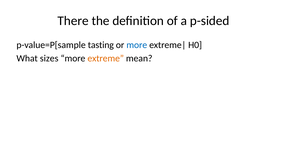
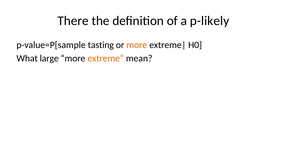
p-sided: p-sided -> p-likely (210, 21)
more colour: blue -> orange (137, 45)
sizes: sizes -> large (49, 59)
